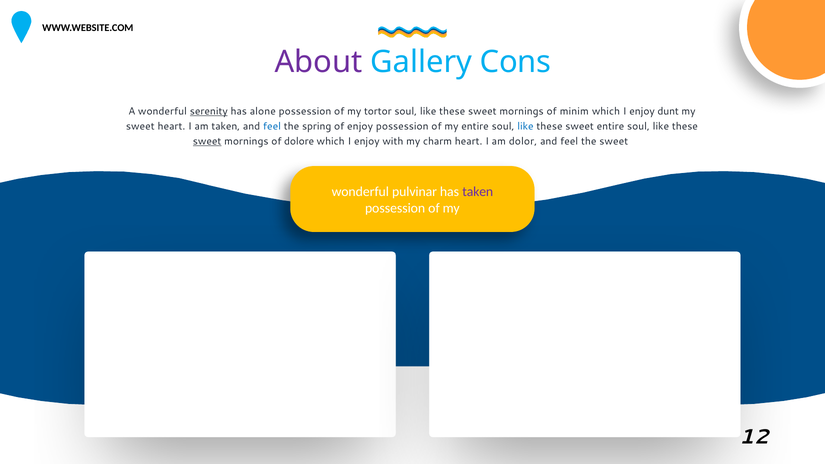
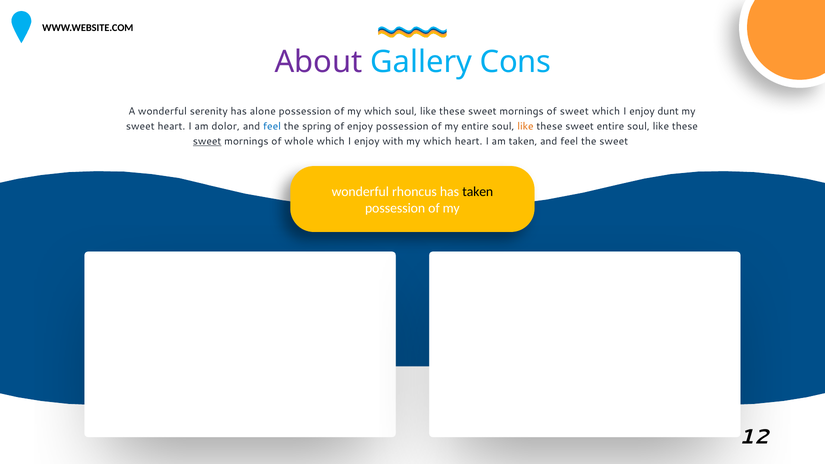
serenity underline: present -> none (209, 112)
of my tortor: tortor -> which (378, 112)
of minim: minim -> sweet (574, 112)
am taken: taken -> dolor (226, 126)
like colour: blue -> orange (525, 126)
dolore: dolore -> whole (299, 141)
with my charm: charm -> which (437, 141)
am dolor: dolor -> taken (523, 141)
pulvinar: pulvinar -> rhoncus (414, 192)
taken colour: purple -> black (478, 192)
